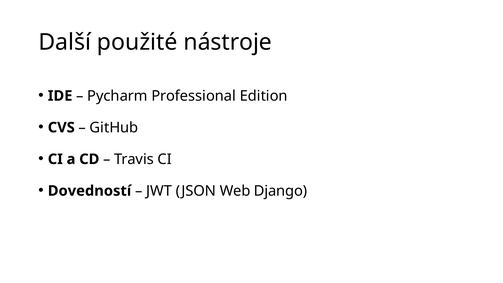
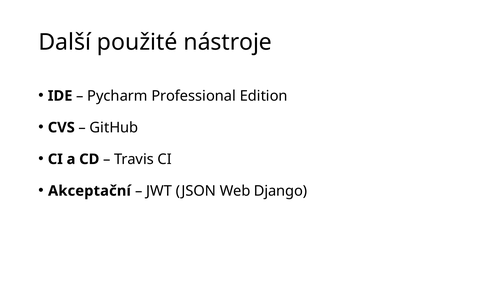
Dovedností: Dovedností -> Akceptační (89, 191)
